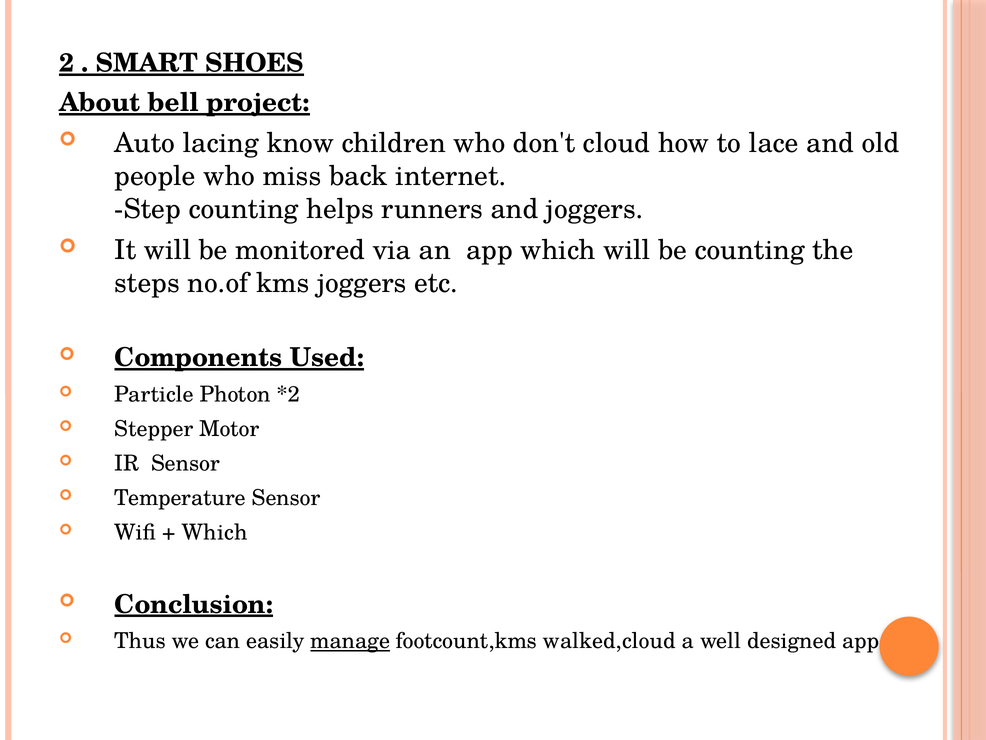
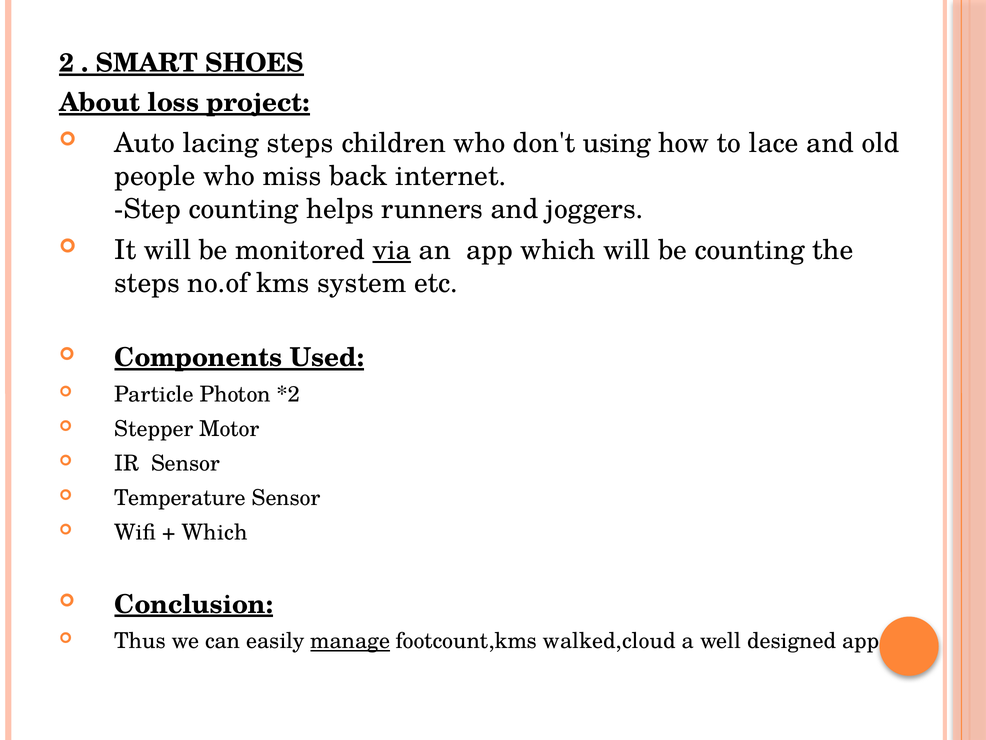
bell: bell -> loss (173, 103)
lacing know: know -> steps (300, 143)
cloud: cloud -> using (617, 143)
via underline: none -> present (392, 250)
kms joggers: joggers -> system (362, 283)
